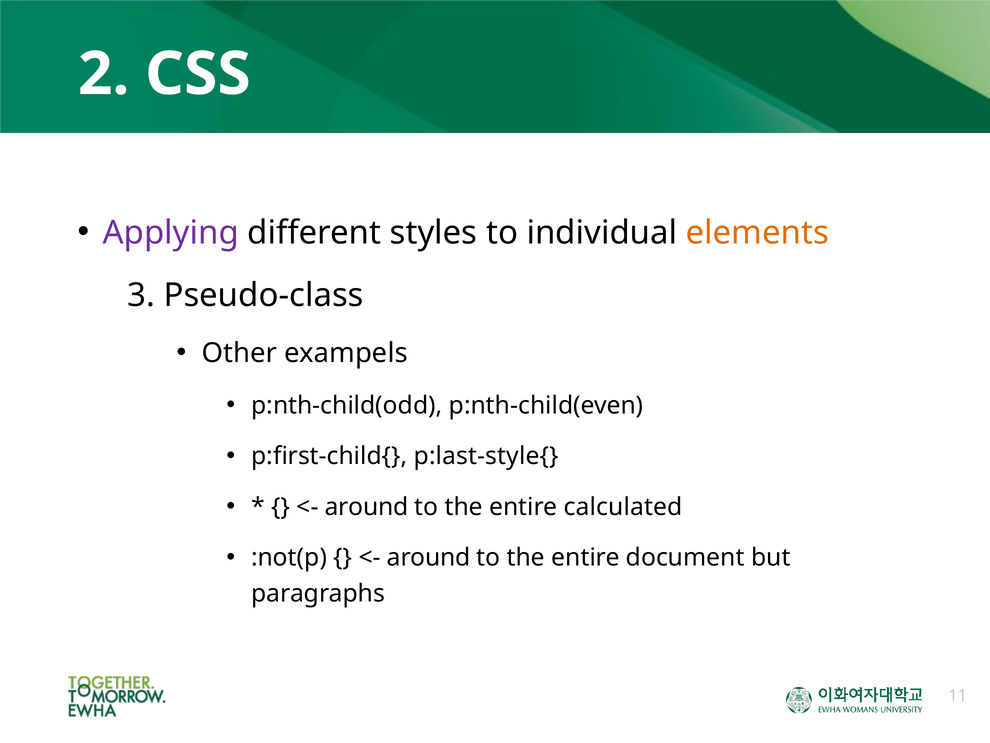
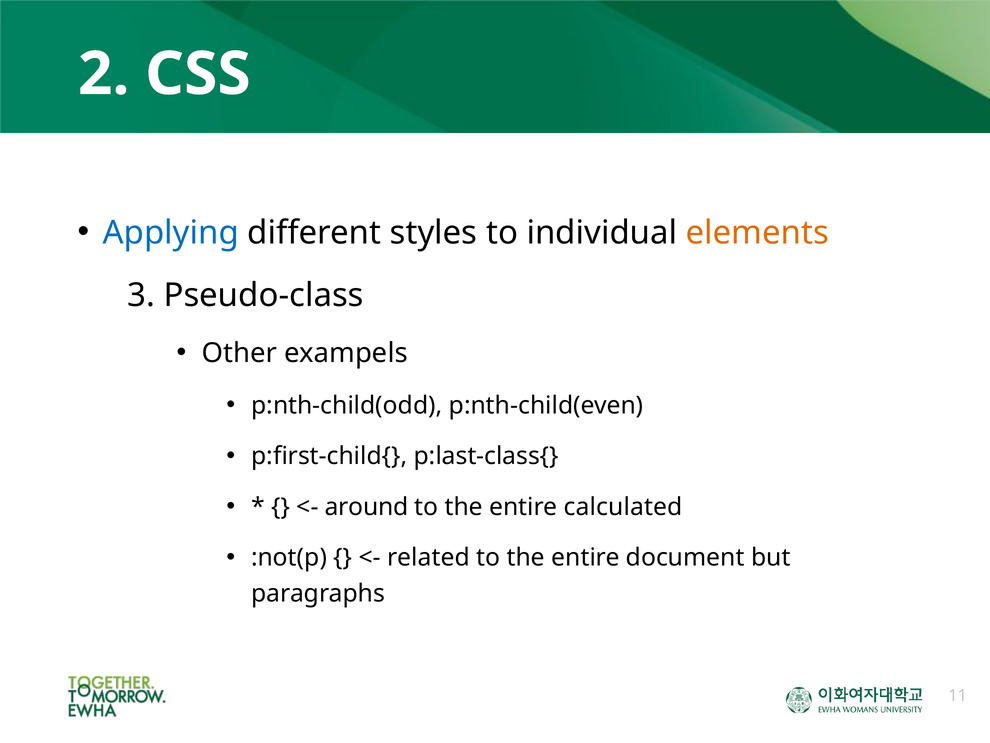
Applying colour: purple -> blue (171, 233)
p:last-style{: p:last-style{ -> p:last-class{ (486, 456)
around: around -> related (429, 557)
